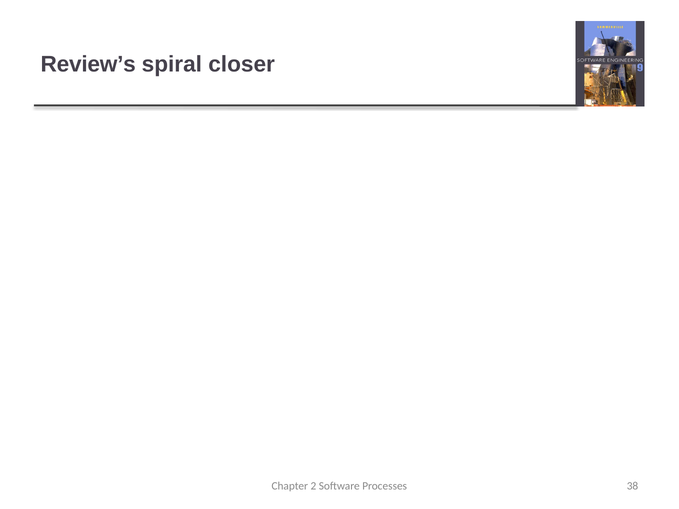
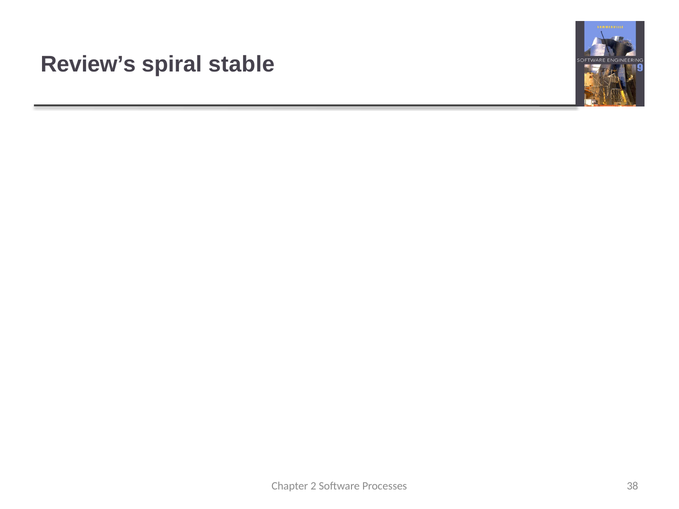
closer: closer -> stable (241, 64)
